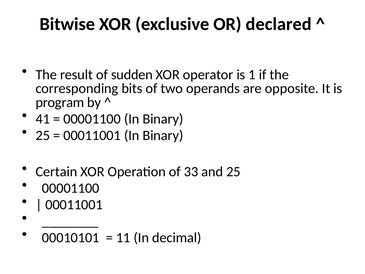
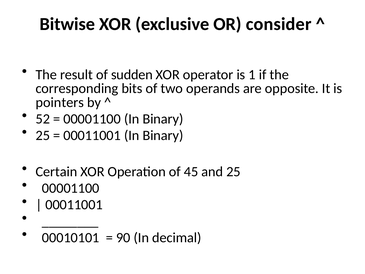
declared: declared -> consider (279, 24)
program: program -> pointers (60, 102)
41: 41 -> 52 (43, 119)
33: 33 -> 45 (191, 172)
11: 11 -> 90 (123, 237)
